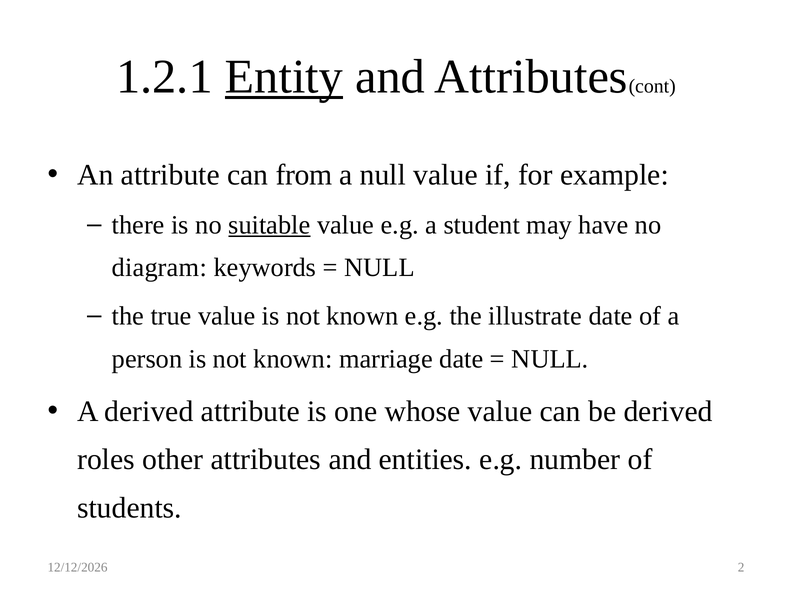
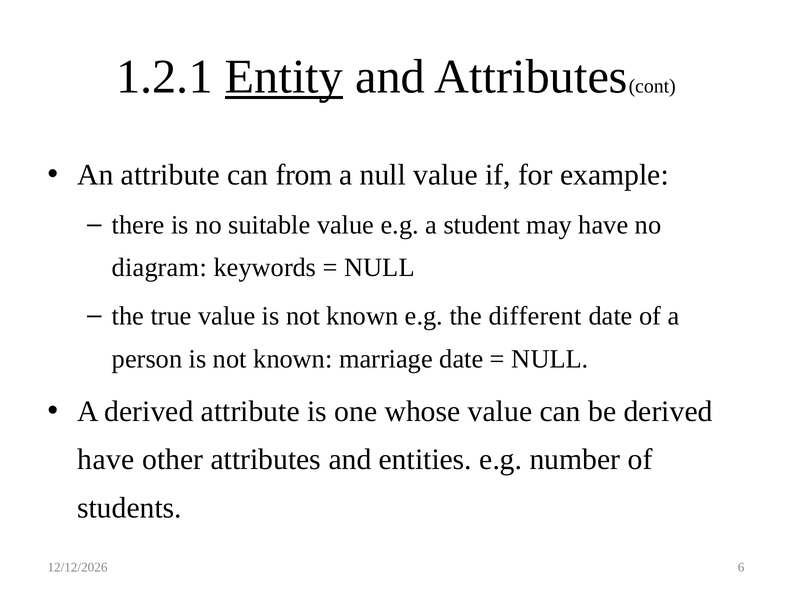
suitable underline: present -> none (269, 225)
illustrate: illustrate -> different (535, 316)
roles: roles -> have (106, 460)
2: 2 -> 6 (741, 567)
